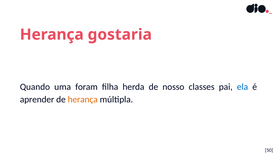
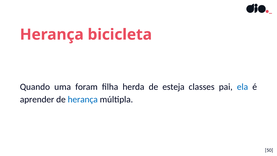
gostaria: gostaria -> bicicleta (120, 35)
nosso: nosso -> esteja (173, 87)
herança colour: orange -> blue (83, 99)
